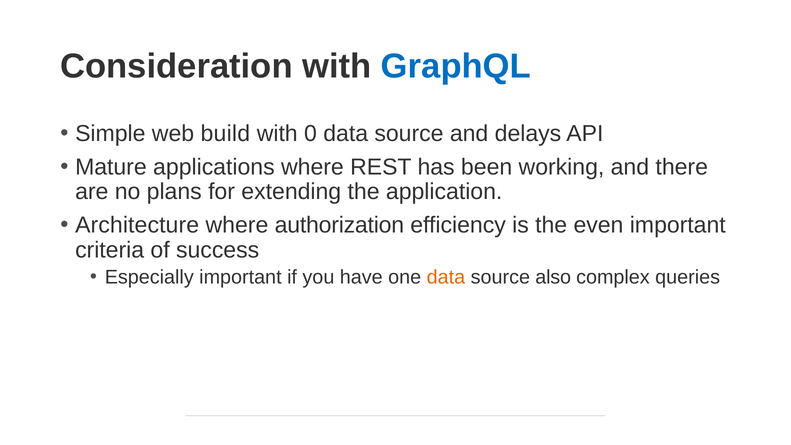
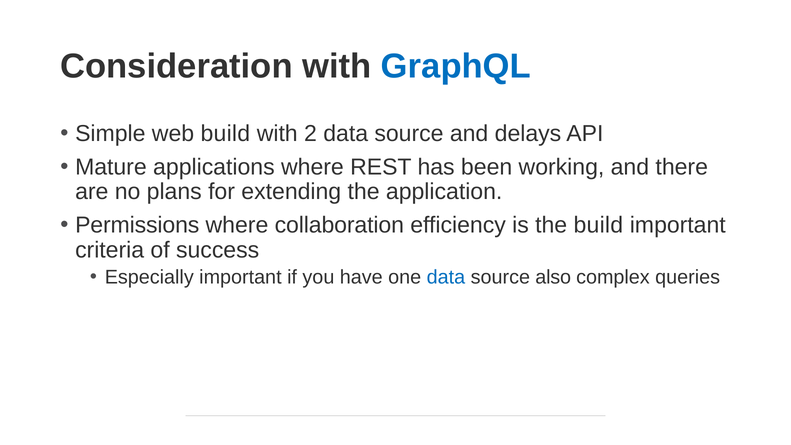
0: 0 -> 2 (311, 134)
Architecture: Architecture -> Permissions (137, 225)
authorization: authorization -> collaboration (339, 225)
the even: even -> build (598, 225)
data colour: orange -> blue (446, 277)
